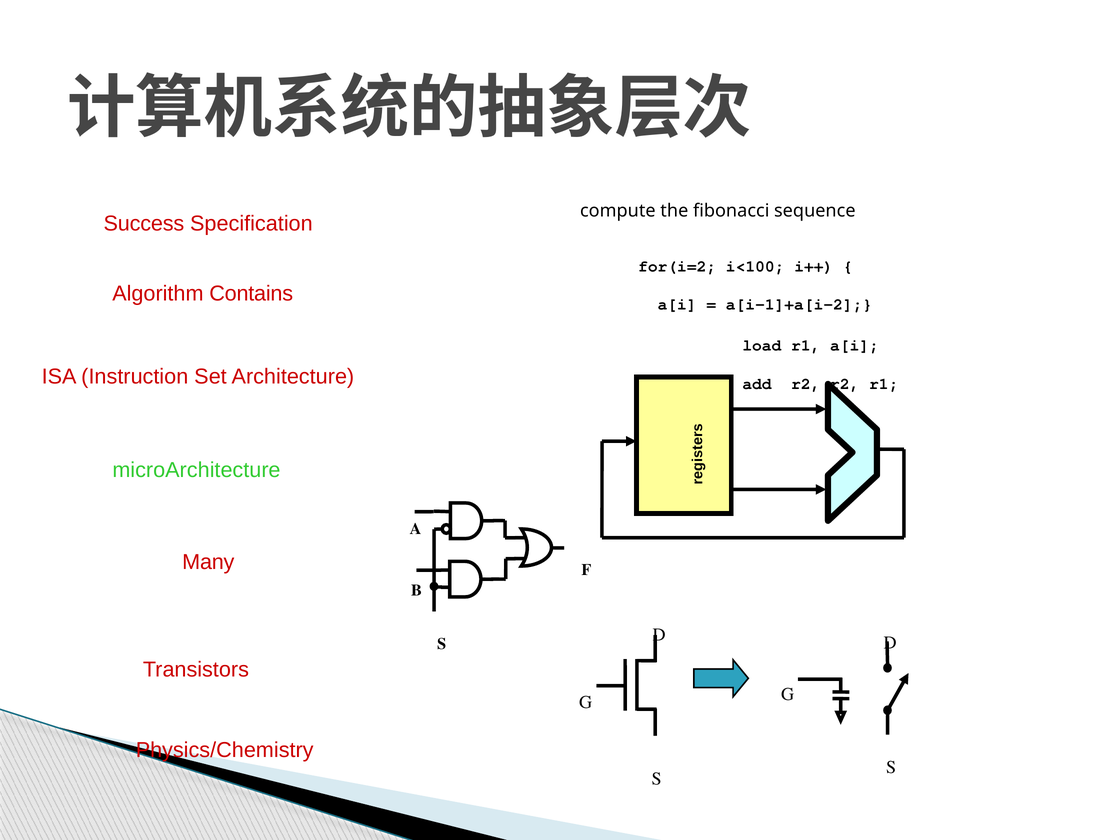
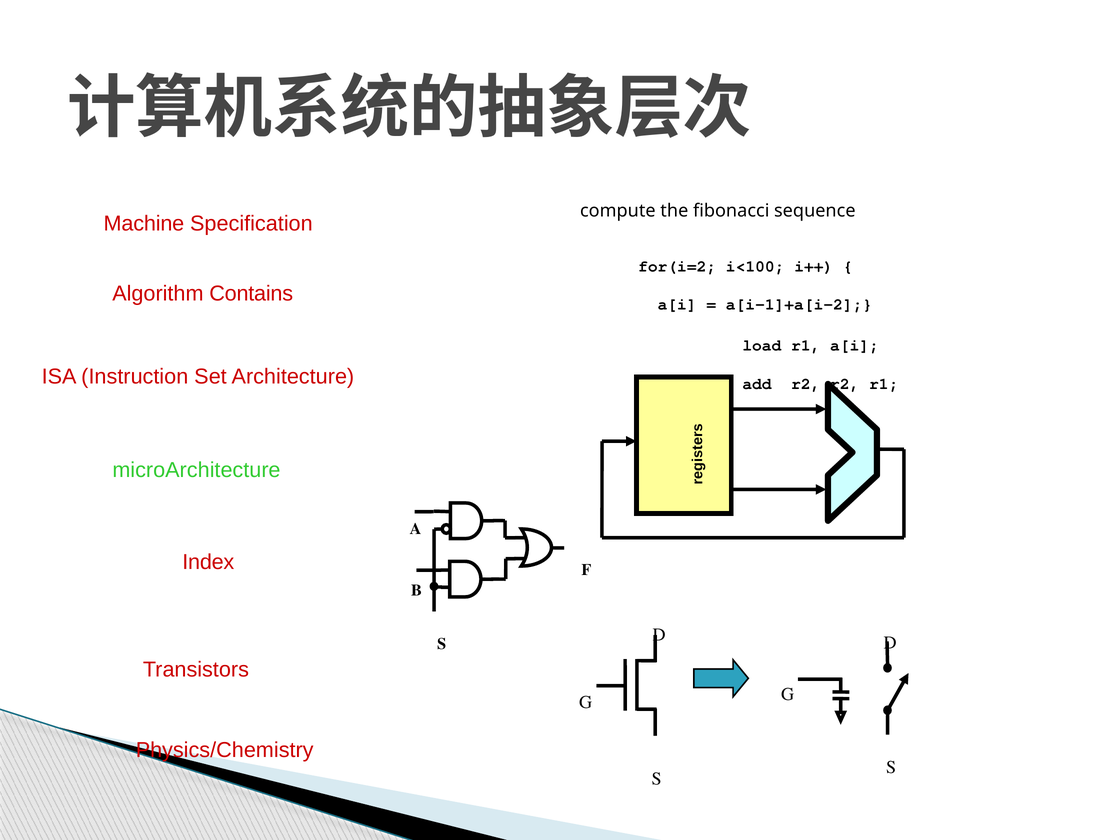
Success: Success -> Machine (144, 223)
Many: Many -> Index (208, 562)
